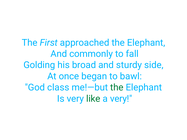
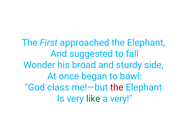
commonly: commonly -> suggested (91, 54)
Golding: Golding -> Wonder (39, 65)
the colour: green -> red (117, 88)
